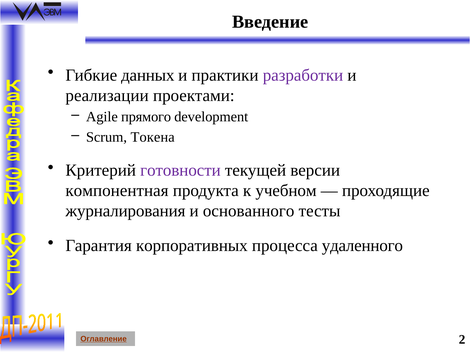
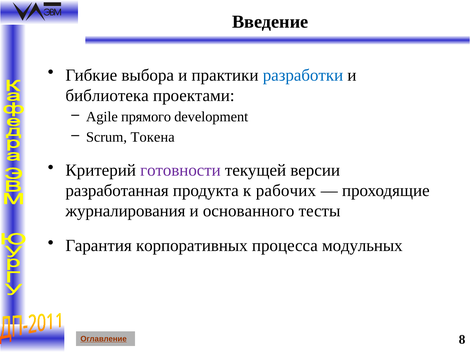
данных: данных -> выбора (148, 75)
разработки colour: purple -> blue (303, 75)
реализации: реализации -> библиотека (107, 96)
компонентная: компонентная -> разработанная (117, 191)
учебном: учебном -> рабочих (286, 191)
удаленного: удаленного -> модульных (362, 246)
2: 2 -> 8 (462, 340)
